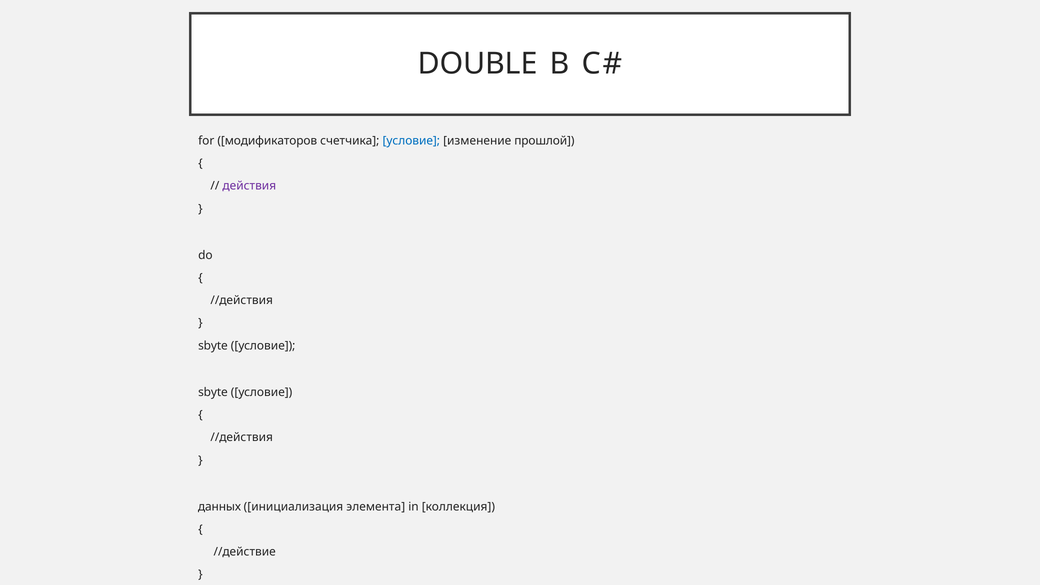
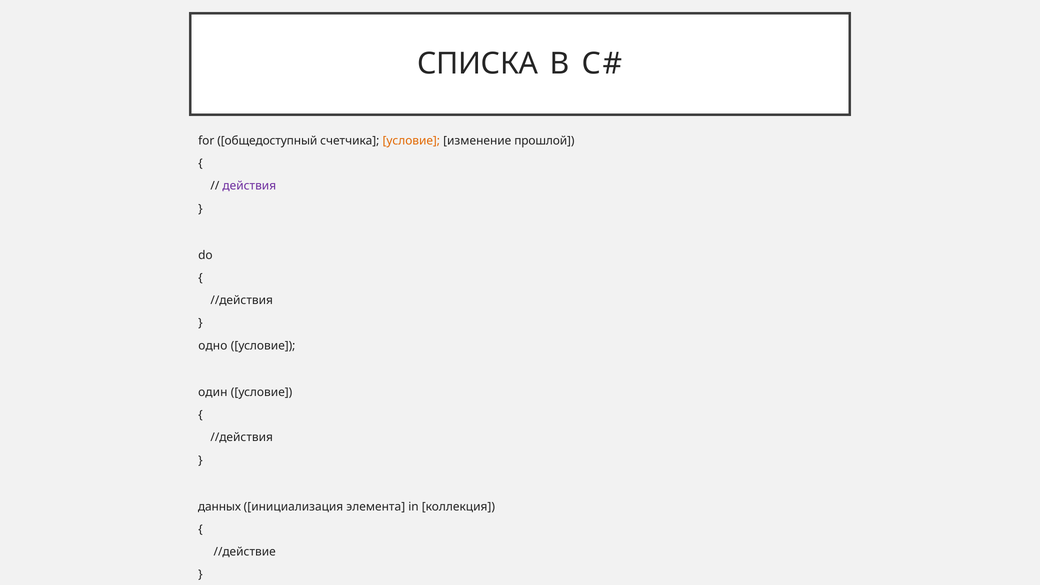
DOUBLE: DOUBLE -> СПИСКА (478, 64)
модификаторов: модификаторов -> общедоступный (267, 141)
условие colour: blue -> orange (411, 141)
sbyte: sbyte -> одно (213, 346)
sbyte: sbyte -> один (213, 392)
